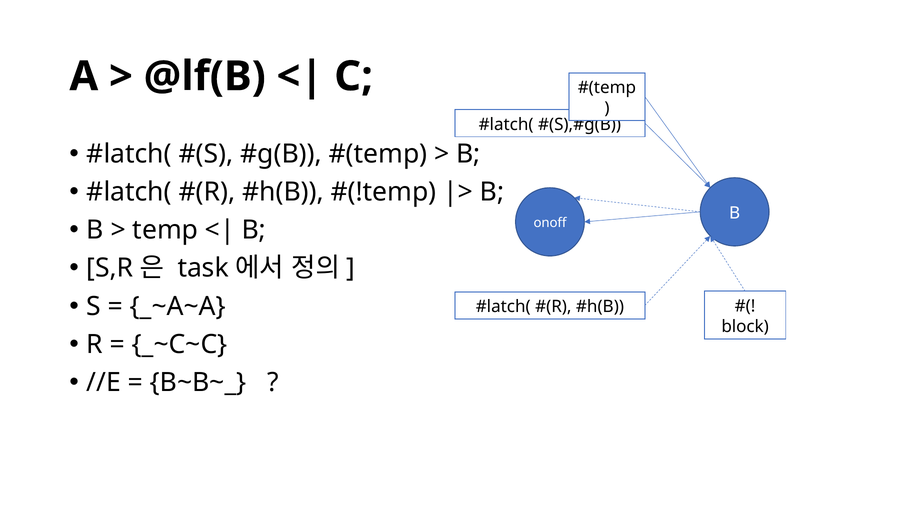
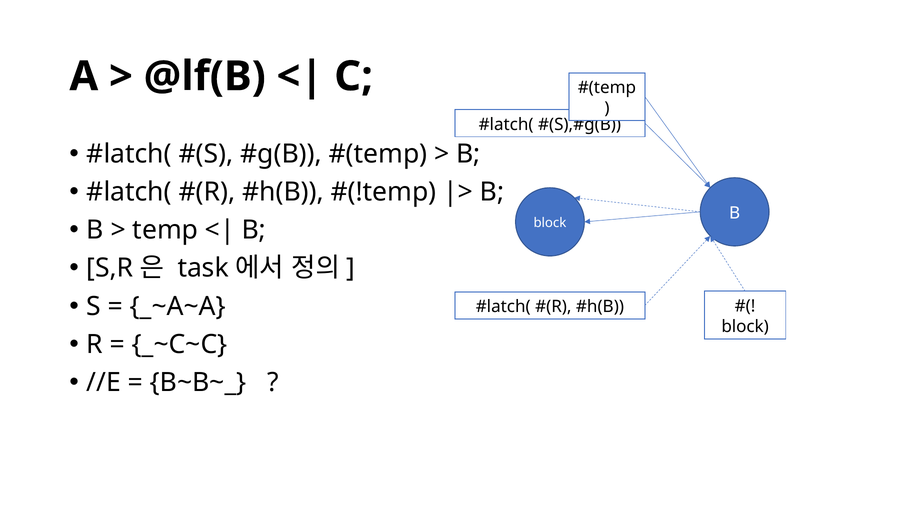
onoff: onoff -> block (550, 223)
